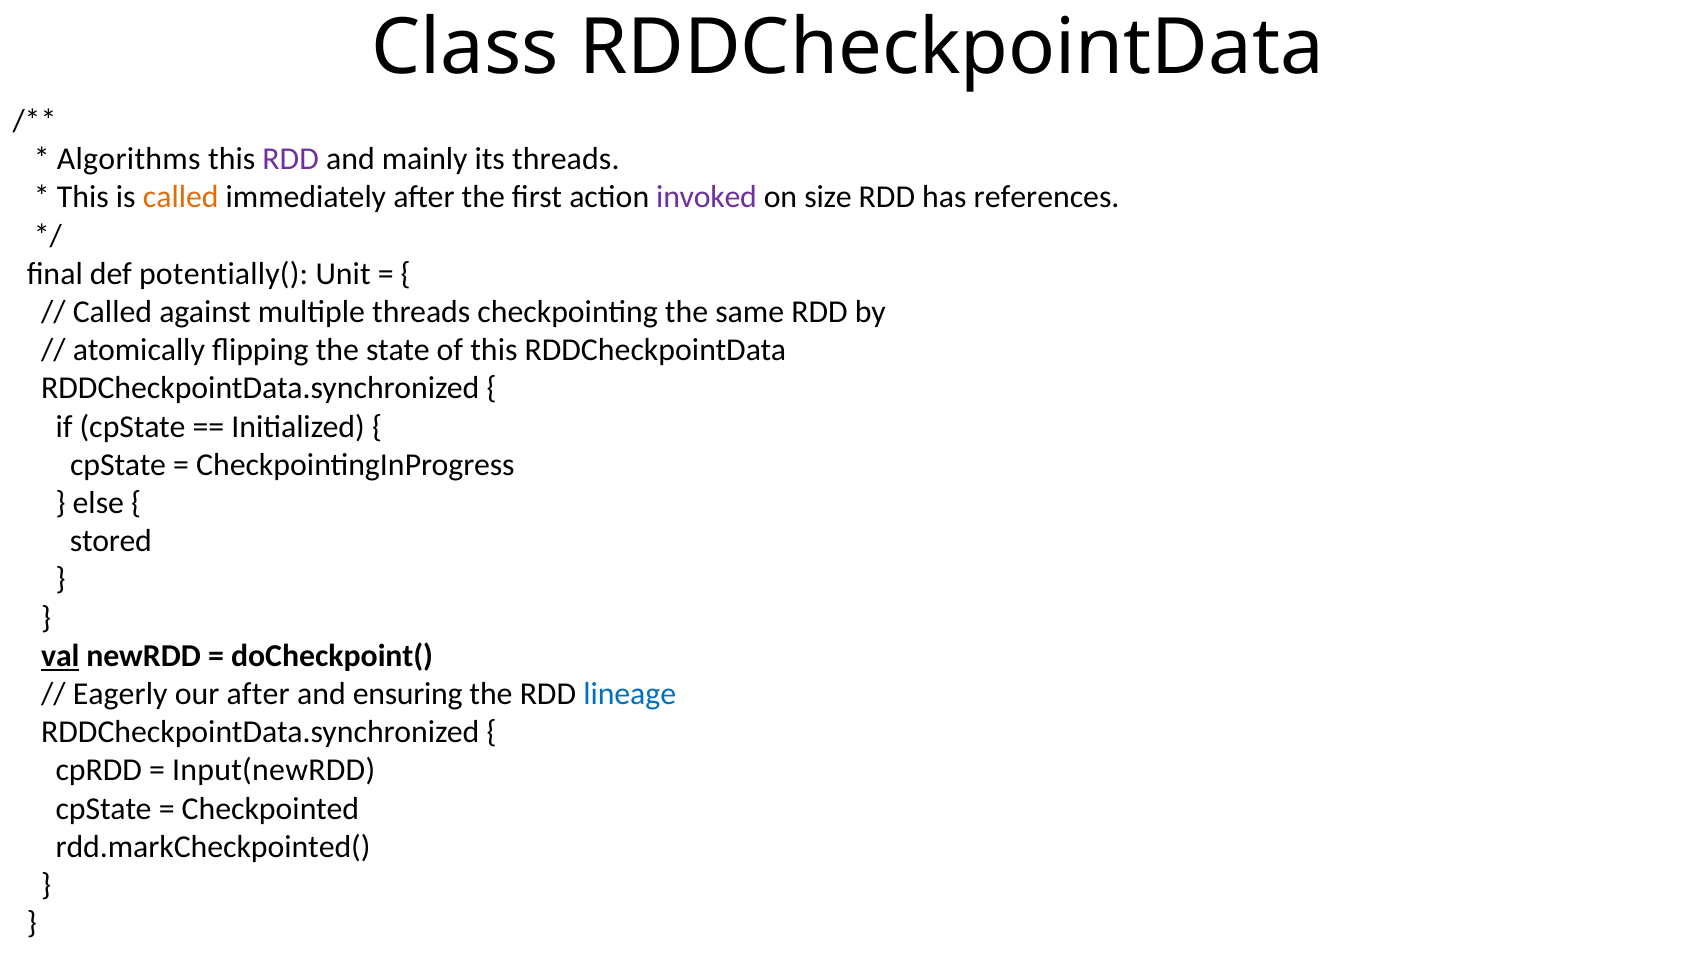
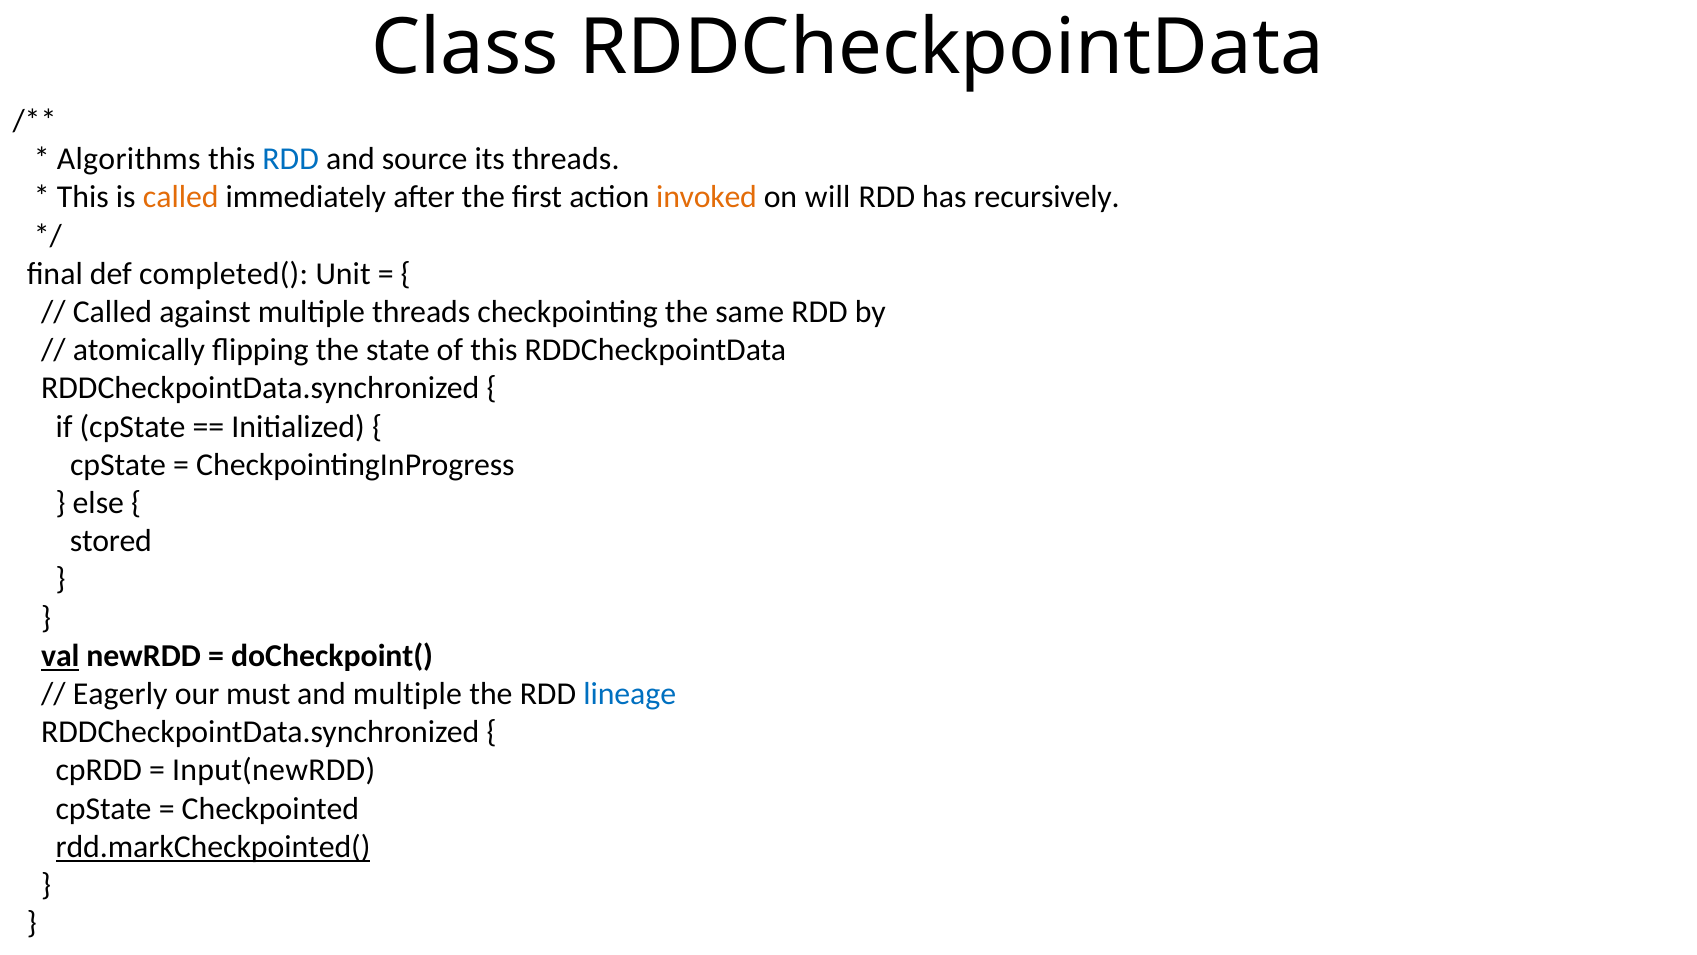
RDD colour: purple -> blue (291, 159)
mainly: mainly -> source (425, 159)
invoked colour: purple -> orange (707, 197)
size: size -> will (828, 197)
references: references -> recursively (1047, 197)
potentially(: potentially( -> completed( (224, 274)
our after: after -> must (258, 694)
and ensuring: ensuring -> multiple (407, 694)
rdd.markCheckpointed( underline: none -> present (213, 846)
